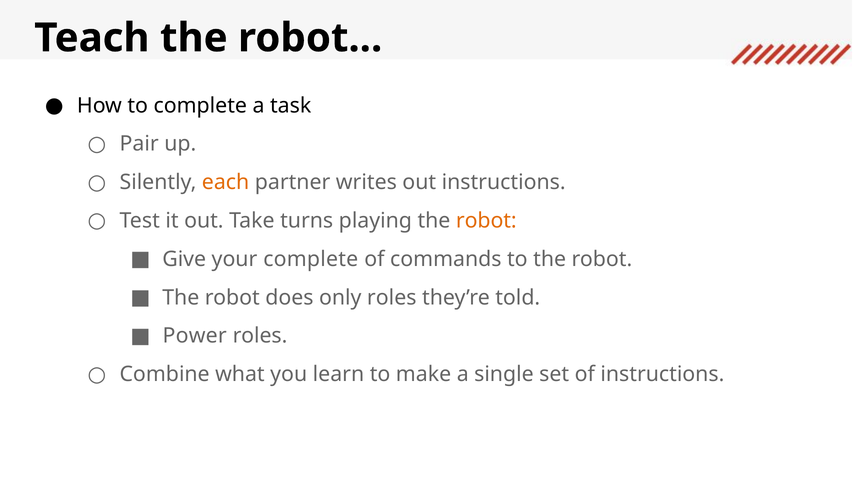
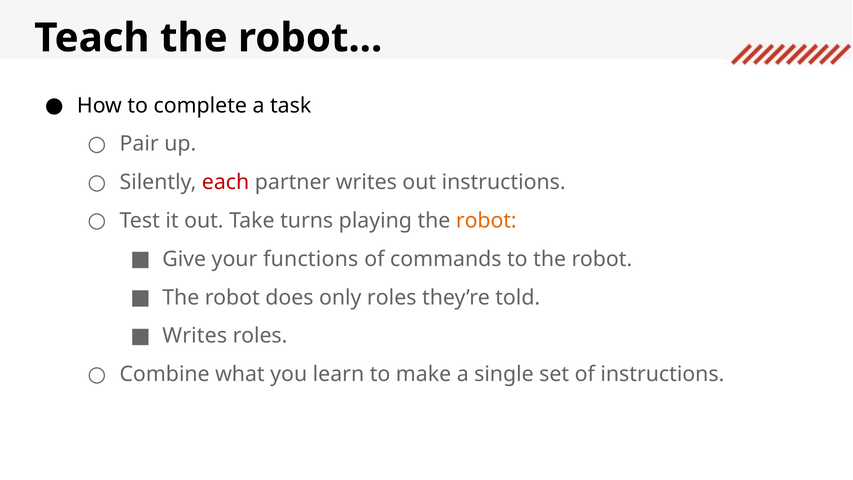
each colour: orange -> red (226, 182)
your complete: complete -> functions (311, 259)
Power: Power -> Writes (195, 336)
